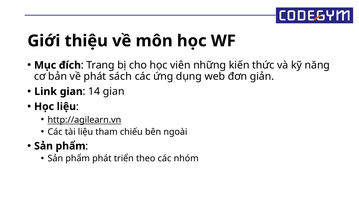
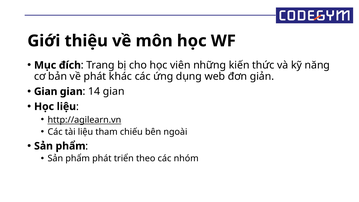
sách: sách -> khác (120, 76)
Link: Link -> Gian (46, 91)
